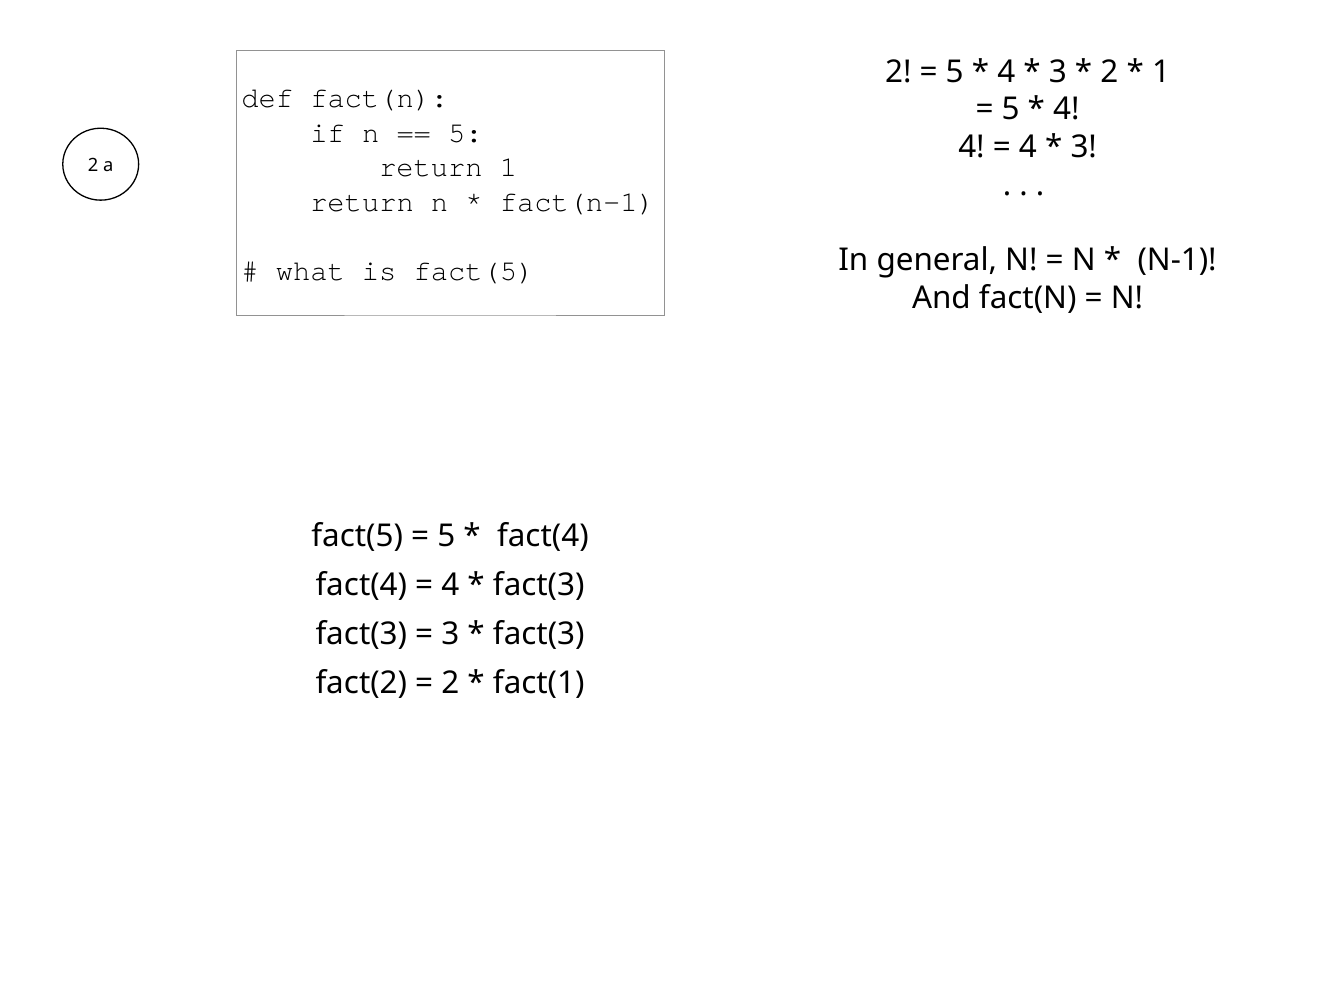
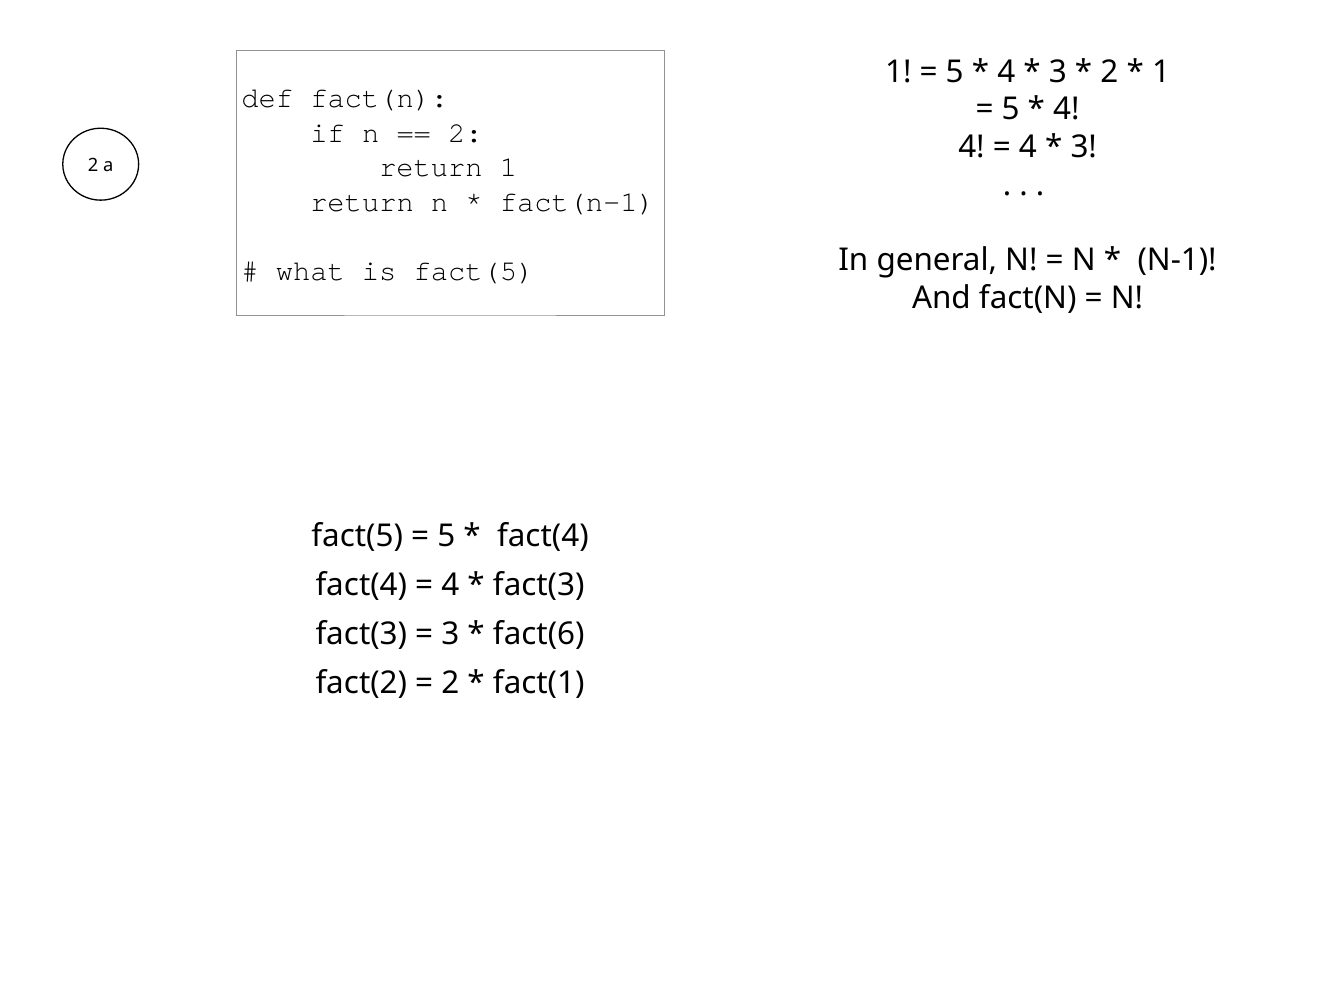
2: 2 -> 1 (898, 72)
5: 5 -> 2 (465, 133)
fact(3: fact(3 -> fact(6 (539, 634)
